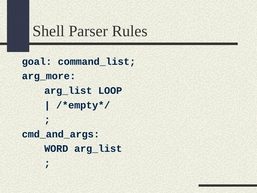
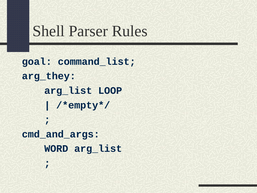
arg_more: arg_more -> arg_they (49, 76)
